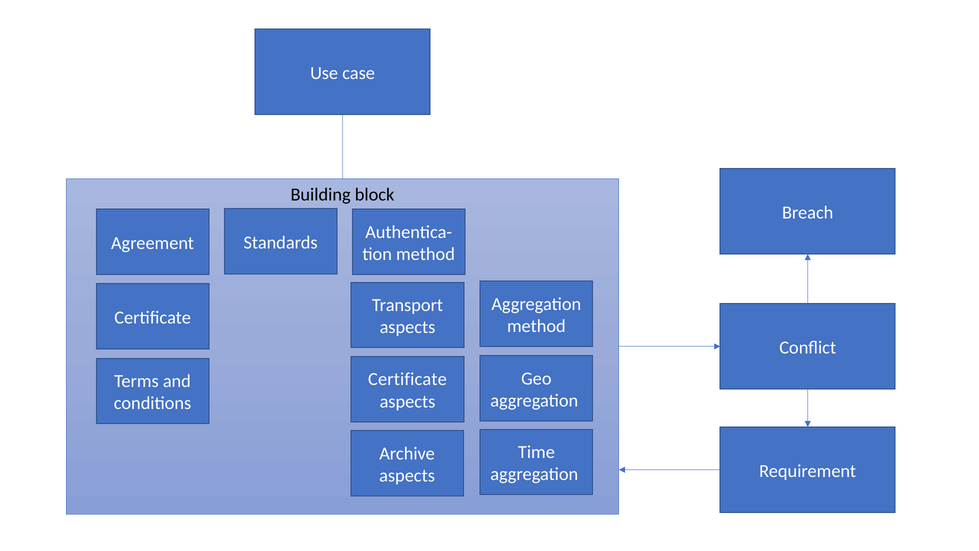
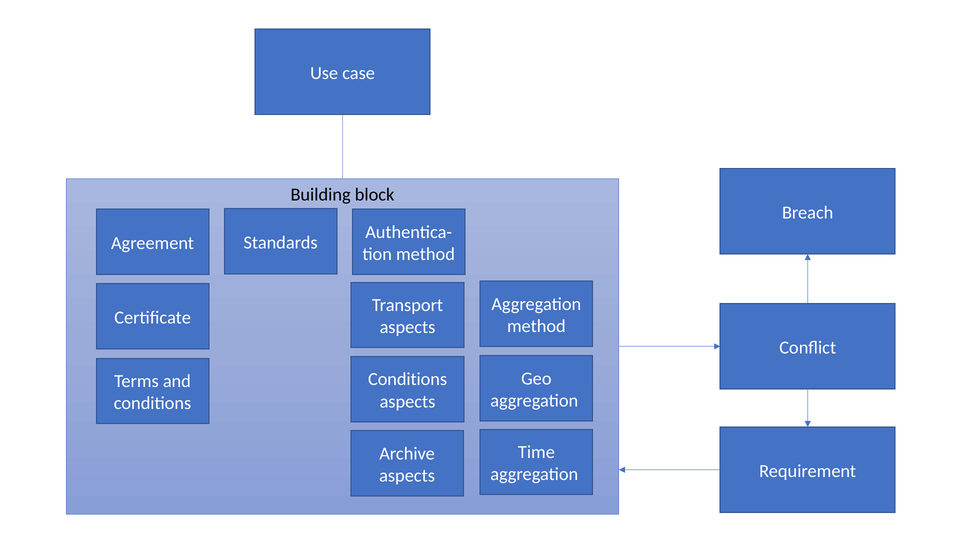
Certificate: Certificate -> Conditions (408, 379)
